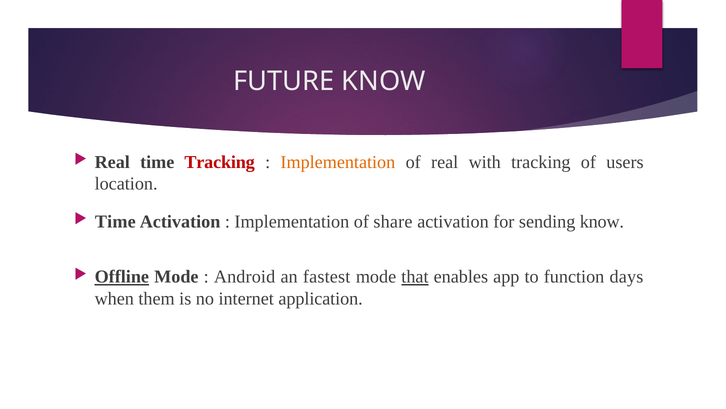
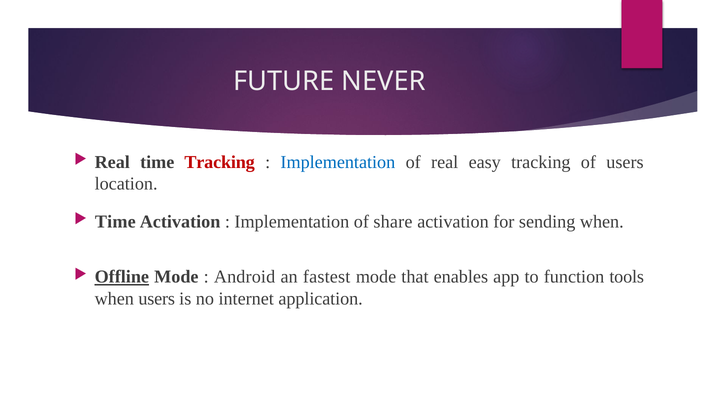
FUTURE KNOW: KNOW -> NEVER (384, 81)
Implementation colour: orange -> blue (338, 162)
with: with -> easy (485, 162)
sending know: know -> when (602, 221)
that underline: present -> none (415, 277)
days: days -> tools (627, 277)
when them: them -> users (157, 298)
